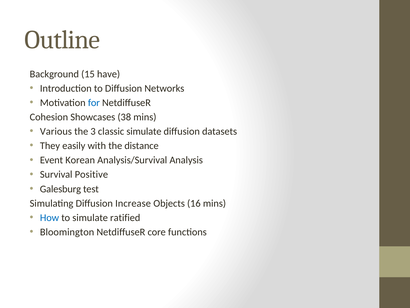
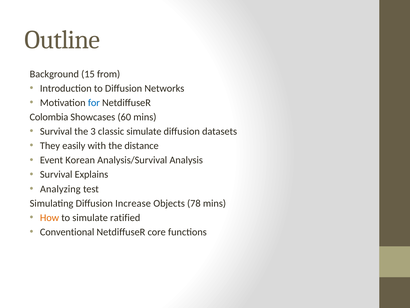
have: have -> from (109, 74)
Cohesion: Cohesion -> Colombia (49, 117)
38: 38 -> 60 (124, 117)
Various: Various -> Survival (56, 131)
Positive: Positive -> Explains (91, 174)
Galesburg: Galesburg -> Analyzing (60, 189)
16: 16 -> 78 (194, 203)
How colour: blue -> orange (50, 217)
Bloomington: Bloomington -> Conventional (67, 232)
